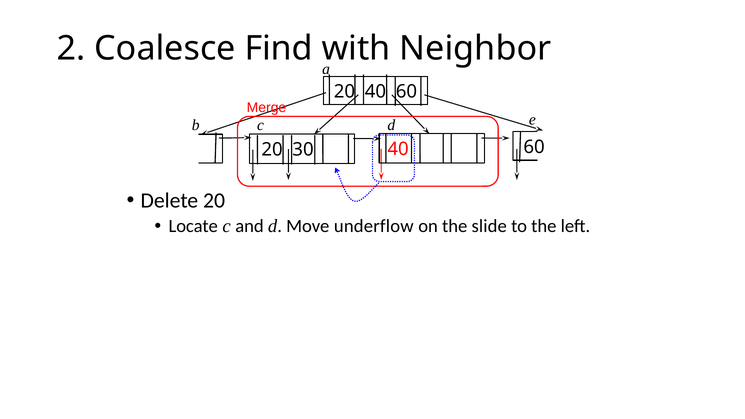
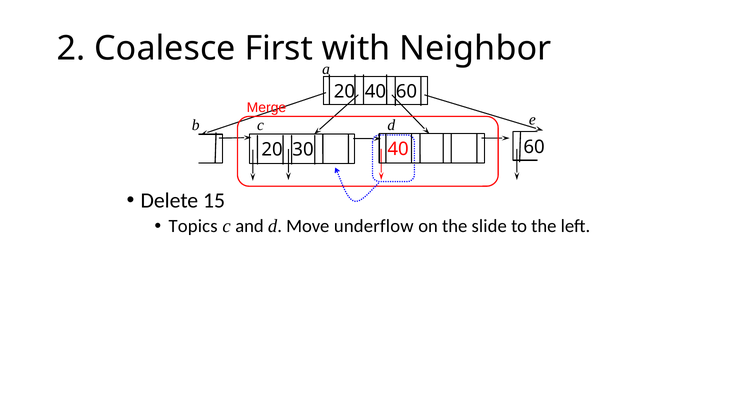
Find: Find -> First (279, 49)
Delete 20: 20 -> 15 (214, 201)
Locate: Locate -> Topics (193, 226)
